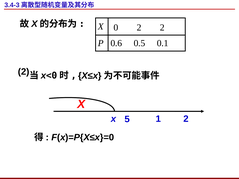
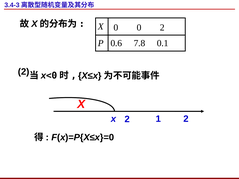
0 2: 2 -> 0 (139, 28)
0.5: 0.5 -> 7.8 (139, 43)
x 5: 5 -> 2 (127, 119)
